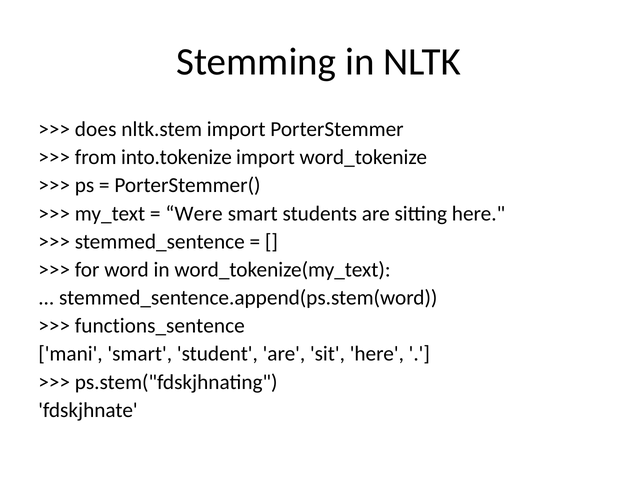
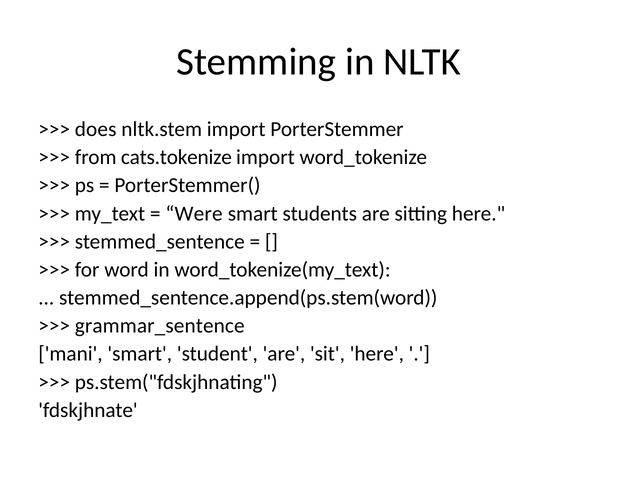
into.tokenize: into.tokenize -> cats.tokenize (176, 157)
functions_sentence: functions_sentence -> grammar_sentence (160, 325)
